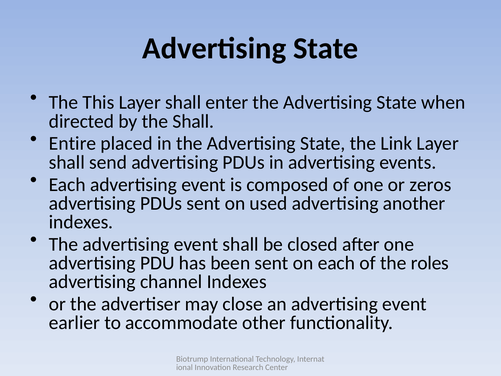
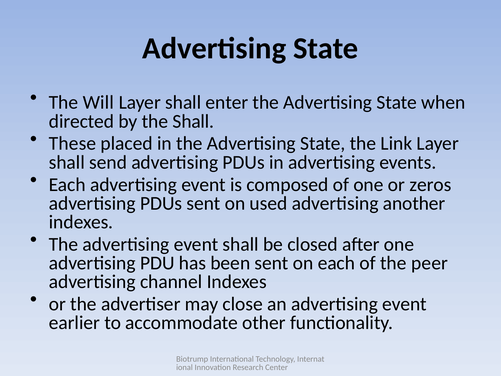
This: This -> Will (98, 102)
Entire: Entire -> These (72, 143)
roles: roles -> peer (430, 263)
